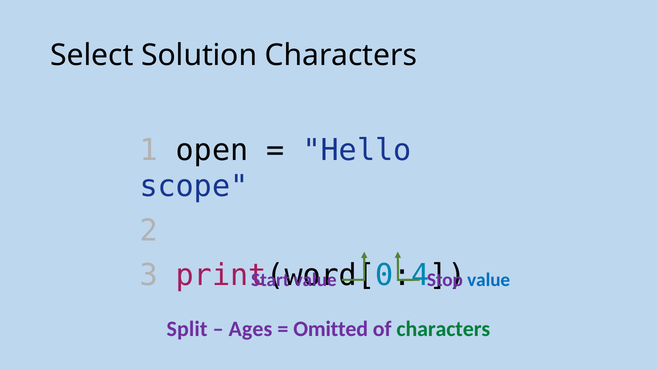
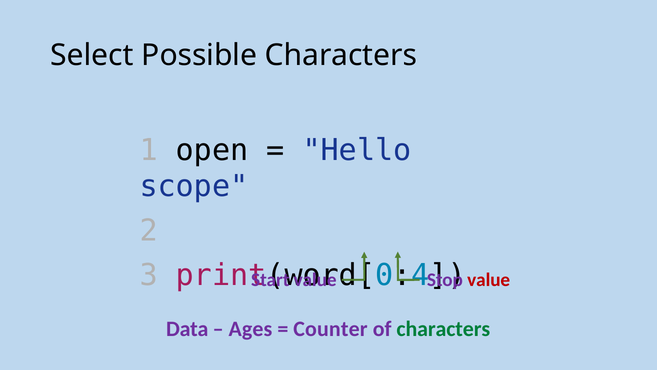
Solution: Solution -> Possible (199, 55)
value colour: blue -> red (489, 280)
Split: Split -> Data (187, 329)
Omitted: Omitted -> Counter (330, 329)
